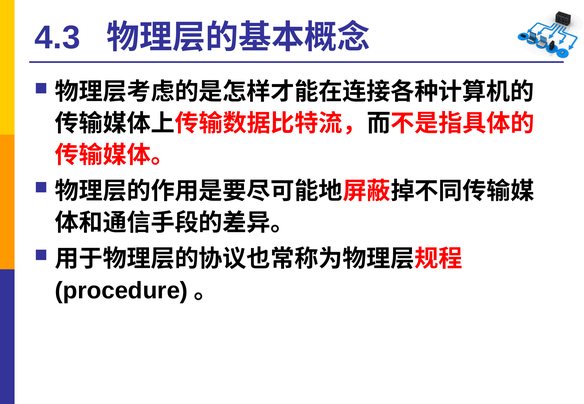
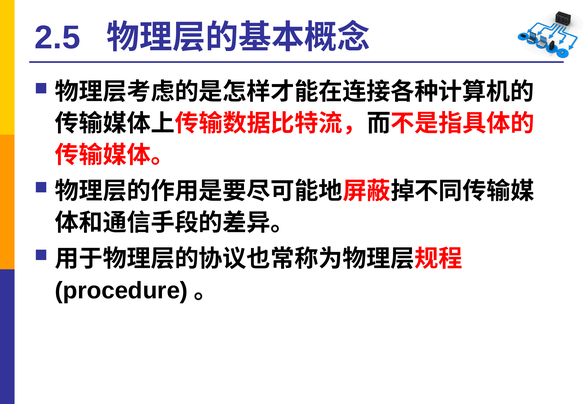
4.3: 4.3 -> 2.5 (57, 38)
